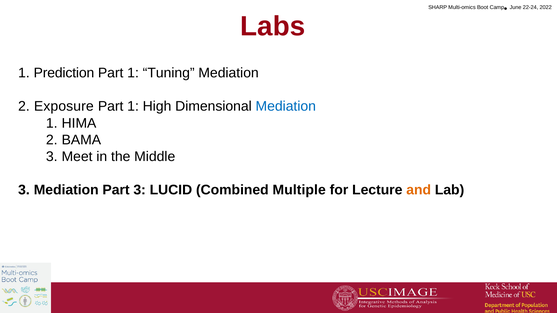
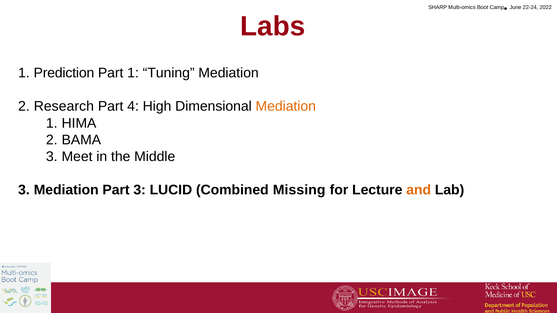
Exposure: Exposure -> Research (64, 107)
1: 1 -> 4 (133, 107)
Mediation colour: blue -> orange (286, 107)
Multiple: Multiple -> Missing (299, 190)
